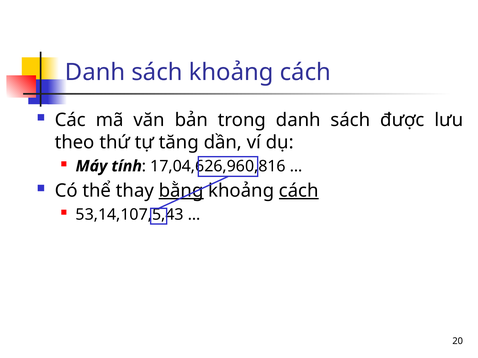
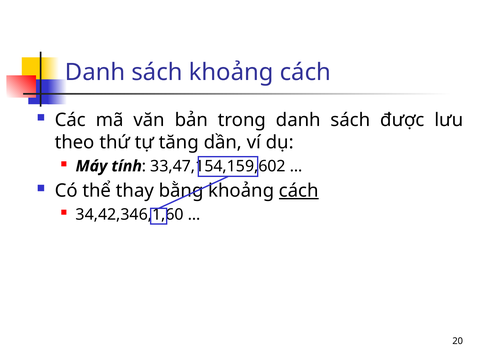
17,04,626,960,816: 17,04,626,960,816 -> 33,47,154,159,602 (218, 166)
bằng underline: present -> none (181, 191)
53,14,107,5,43: 53,14,107,5,43 -> 34,42,346,1,60 (130, 215)
